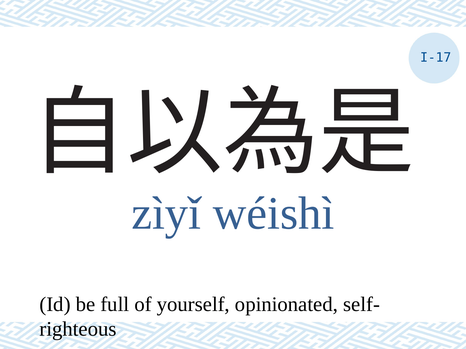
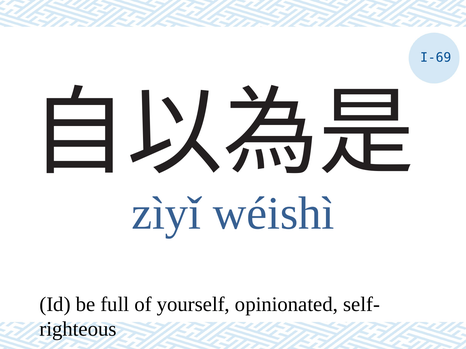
I-17: I-17 -> I-69 (436, 58)
